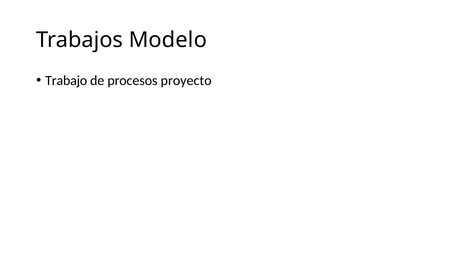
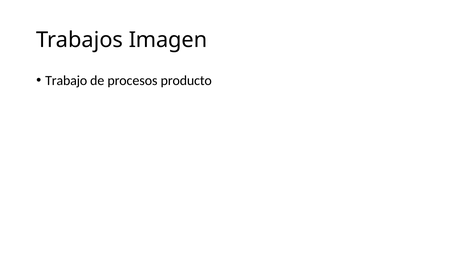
Modelo: Modelo -> Imagen (168, 40)
proyecto: proyecto -> producto (186, 80)
